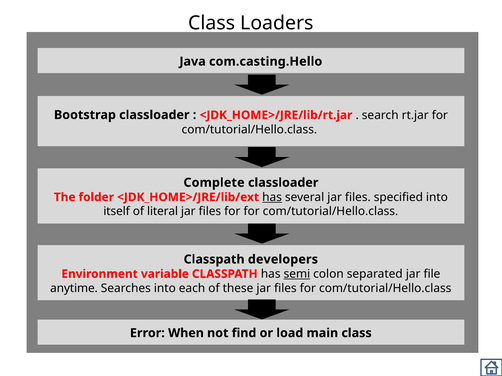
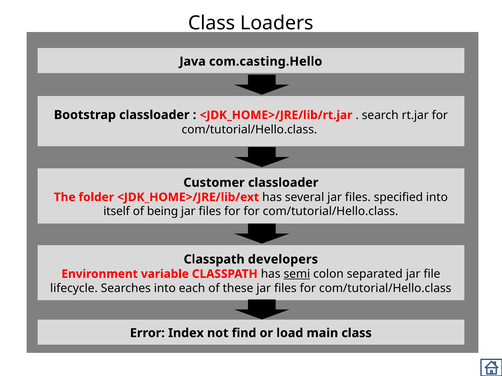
Complete: Complete -> Customer (214, 183)
has underline: present -> none (272, 197)
literal: literal -> being (163, 212)
anytime: anytime -> lifecycle (74, 289)
When: When -> Index (186, 333)
